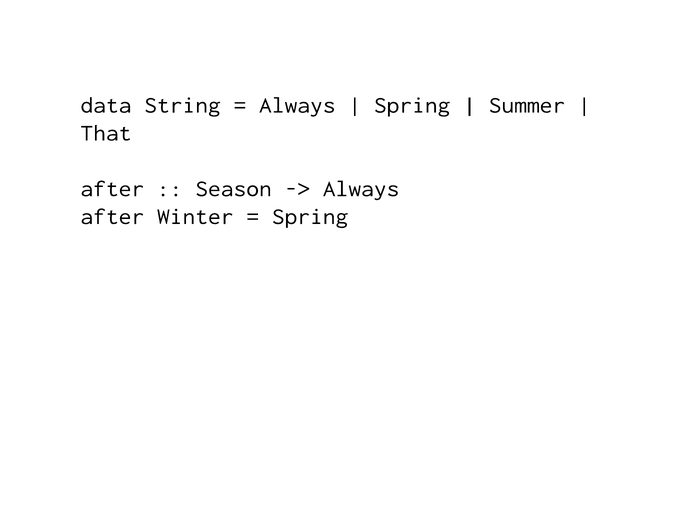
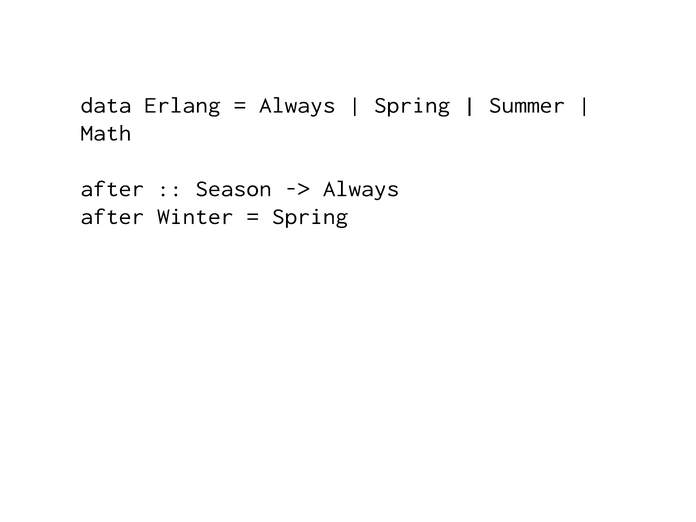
String: String -> Erlang (182, 105)
That: That -> Math (106, 133)
